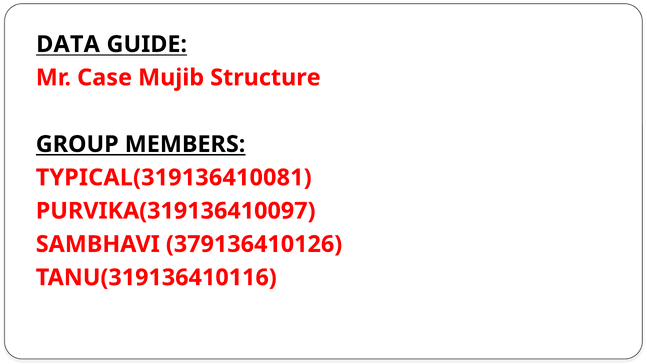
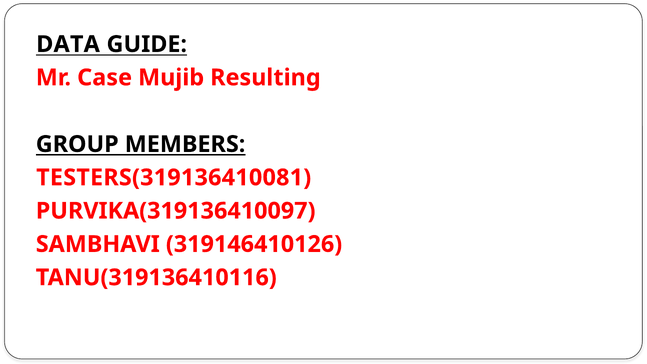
Structure: Structure -> Resulting (265, 78)
TYPICAL(319136410081: TYPICAL(319136410081 -> TESTERS(319136410081 (174, 178)
379136410126: 379136410126 -> 319146410126 (254, 244)
